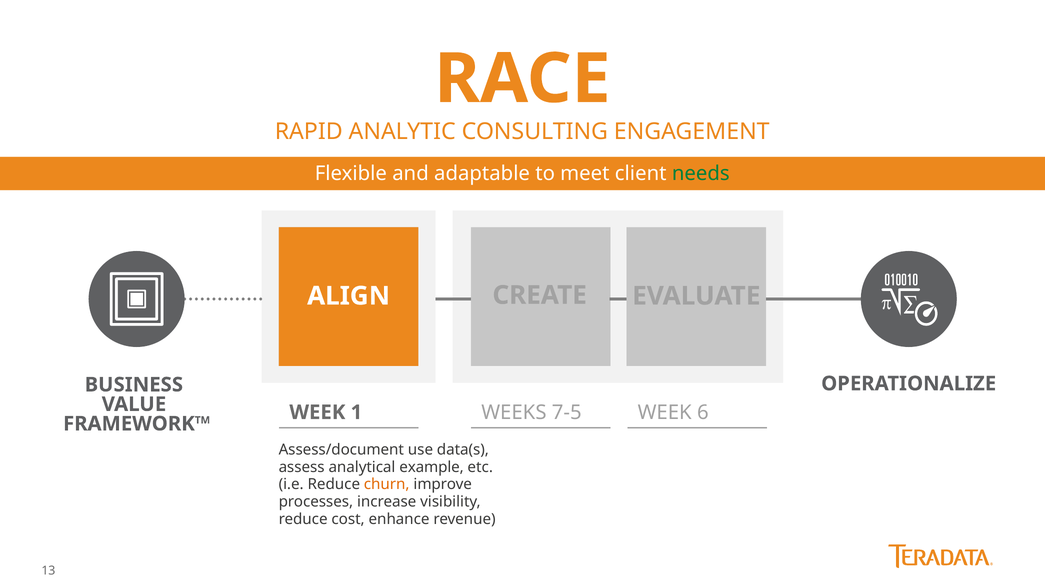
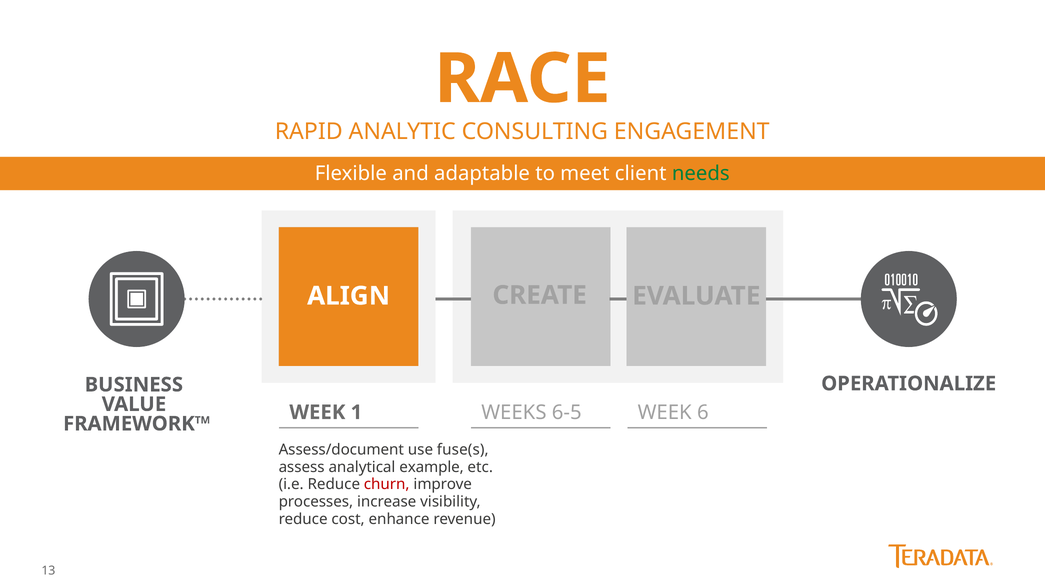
7-5: 7-5 -> 6-5 (567, 412)
data(s: data(s -> fuse(s (463, 450)
churn colour: orange -> red (387, 484)
